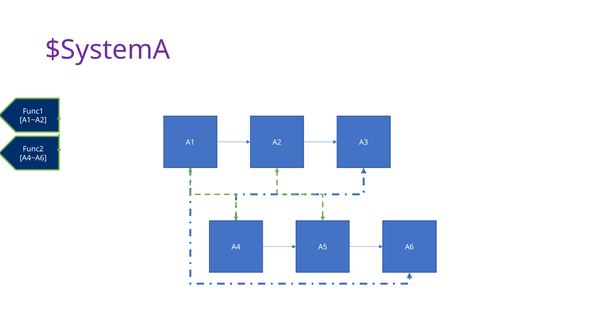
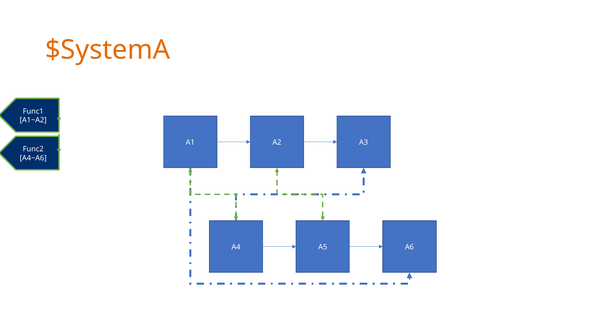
$SystemA colour: purple -> orange (108, 50)
